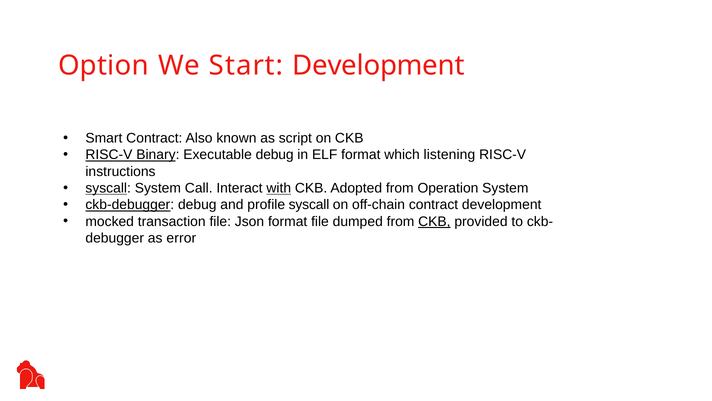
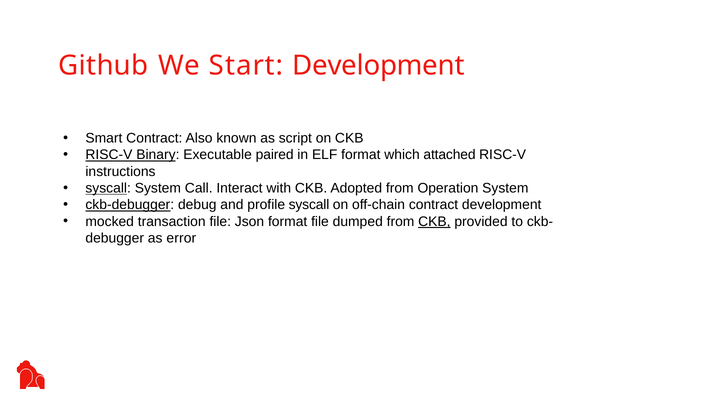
Option: Option -> Github (103, 65)
Executable debug: debug -> paired (275, 155)
listening: listening -> attached (450, 155)
with underline: present -> none (279, 188)
